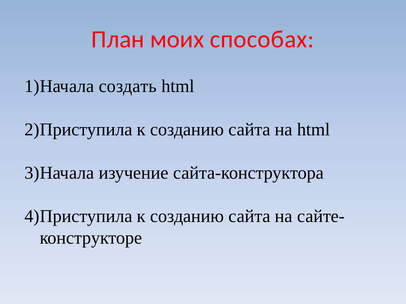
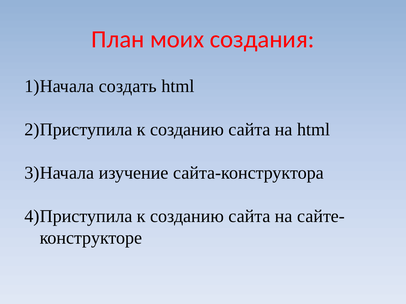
способах: способах -> создания (262, 39)
